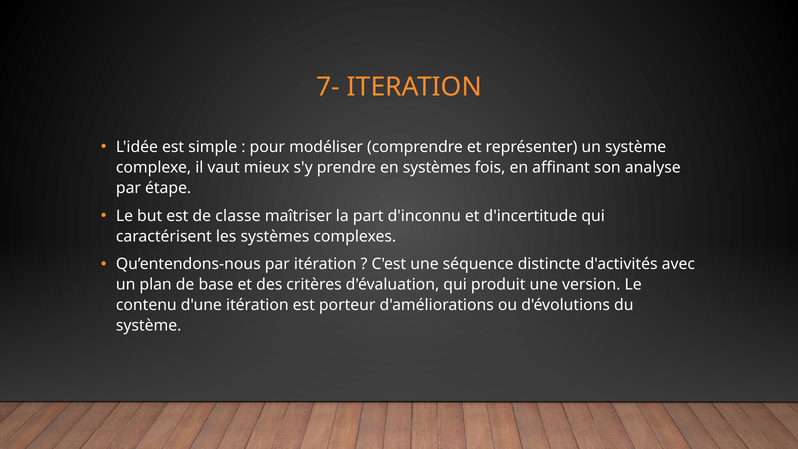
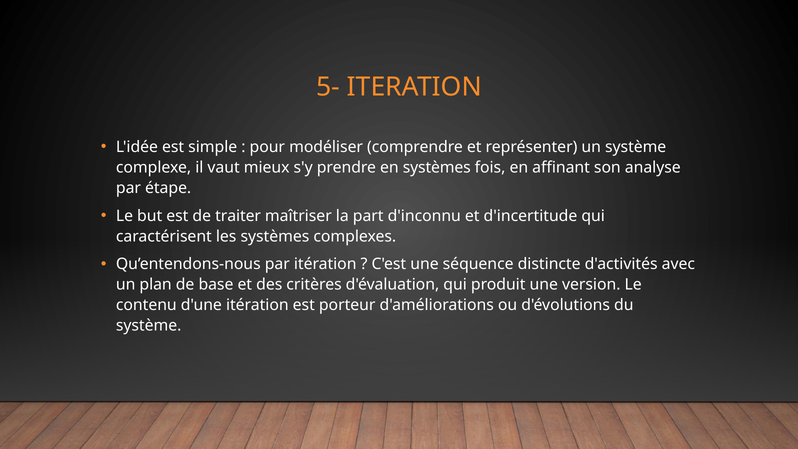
7-: 7- -> 5- (328, 87)
classe: classe -> traiter (238, 216)
